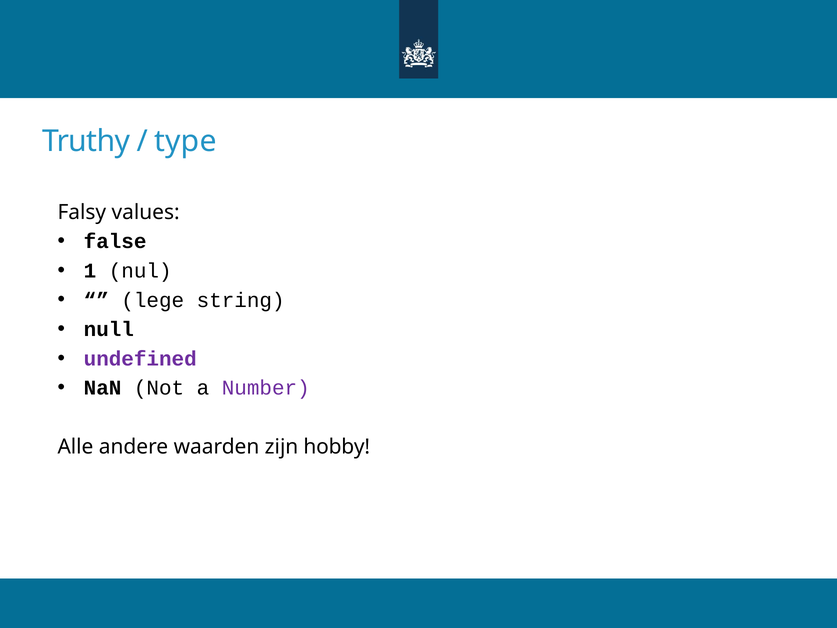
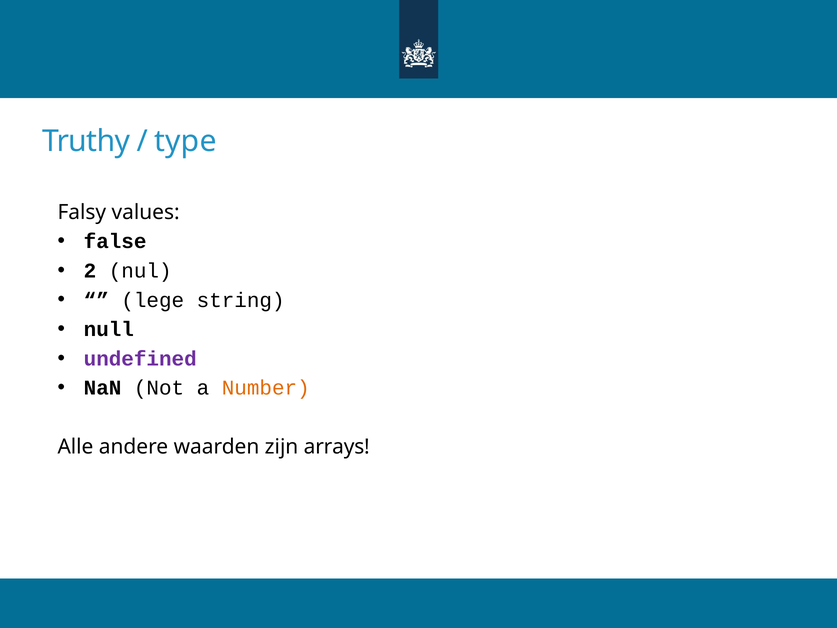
1: 1 -> 2 (90, 271)
Number colour: purple -> orange (266, 388)
hobby: hobby -> arrays (337, 446)
